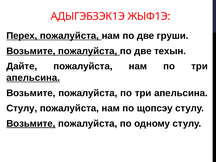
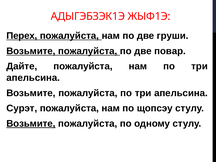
техын: техын -> повар (170, 51)
апельсина underline: present -> none (33, 78)
Стулу: Стулу -> Сурэт (22, 108)
